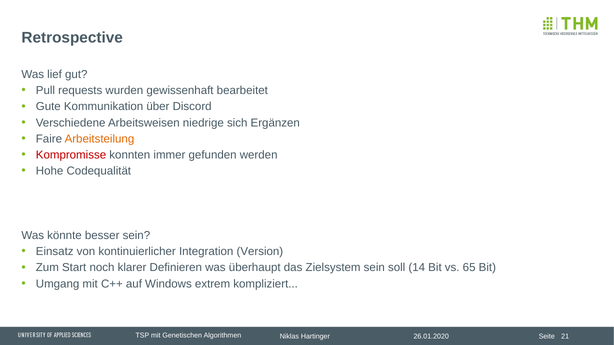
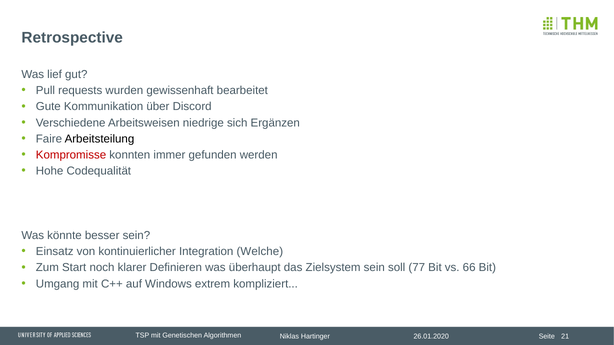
Arbeitsteilung colour: orange -> black (99, 139)
Version: Version -> Welche (260, 252)
14: 14 -> 77 (417, 268)
65: 65 -> 66 (469, 268)
